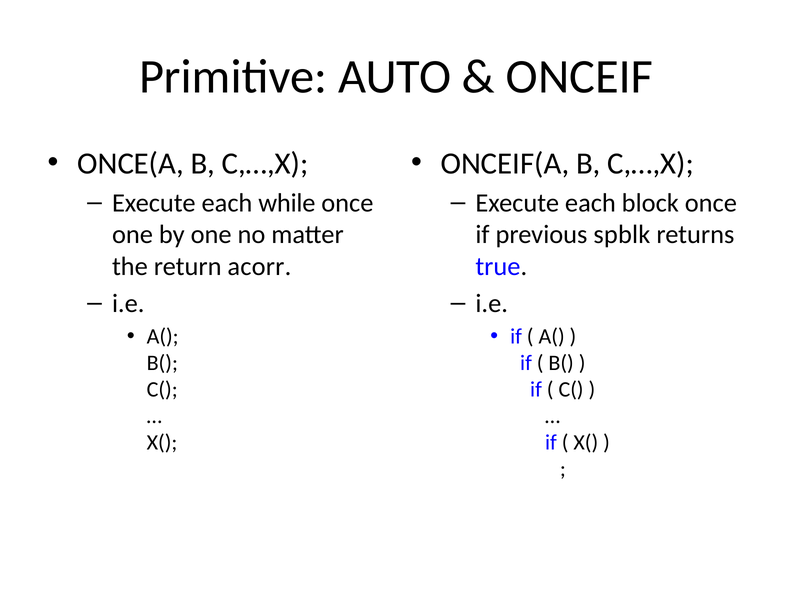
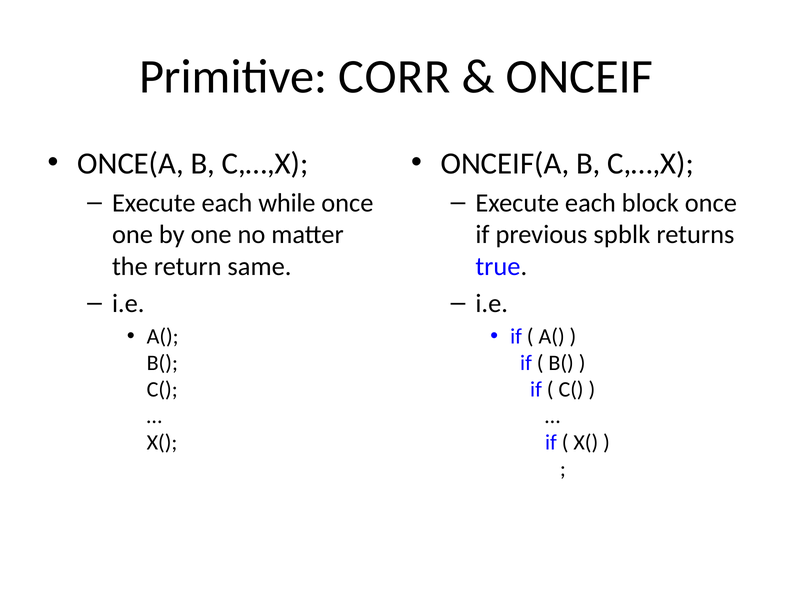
AUTO: AUTO -> CORR (394, 77)
acorr: acorr -> same (259, 266)
